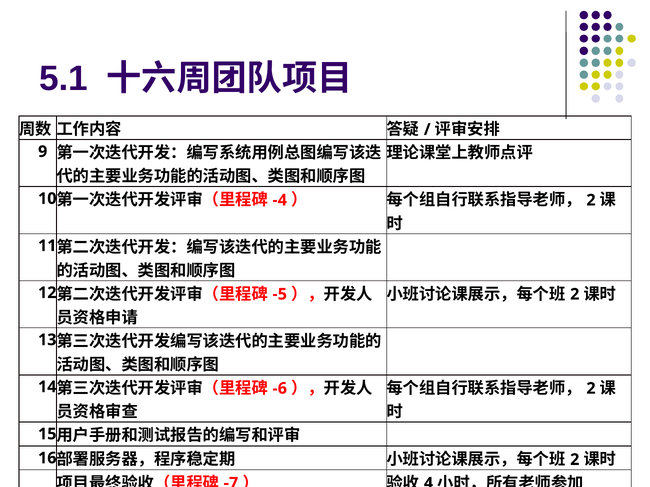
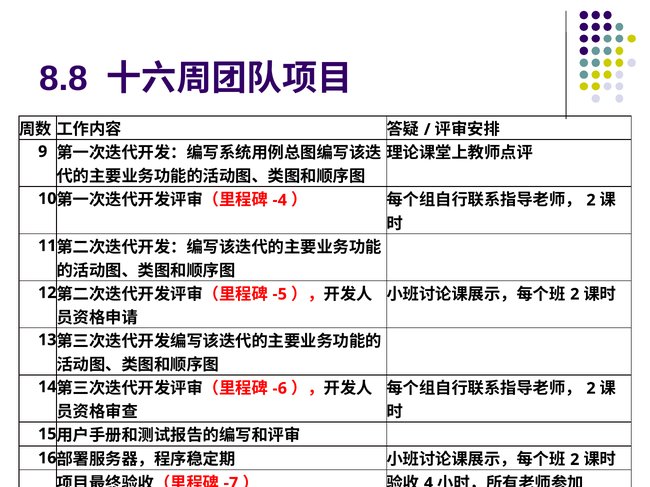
5.1: 5.1 -> 8.8 (63, 79)
